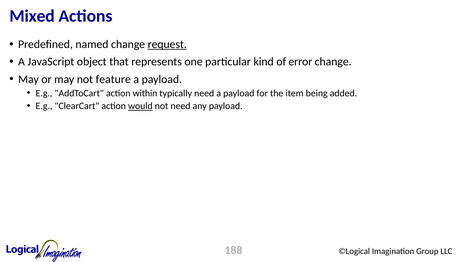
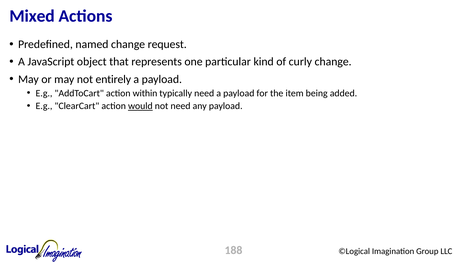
request underline: present -> none (167, 44)
error: error -> curly (300, 62)
feature: feature -> entirely (113, 79)
